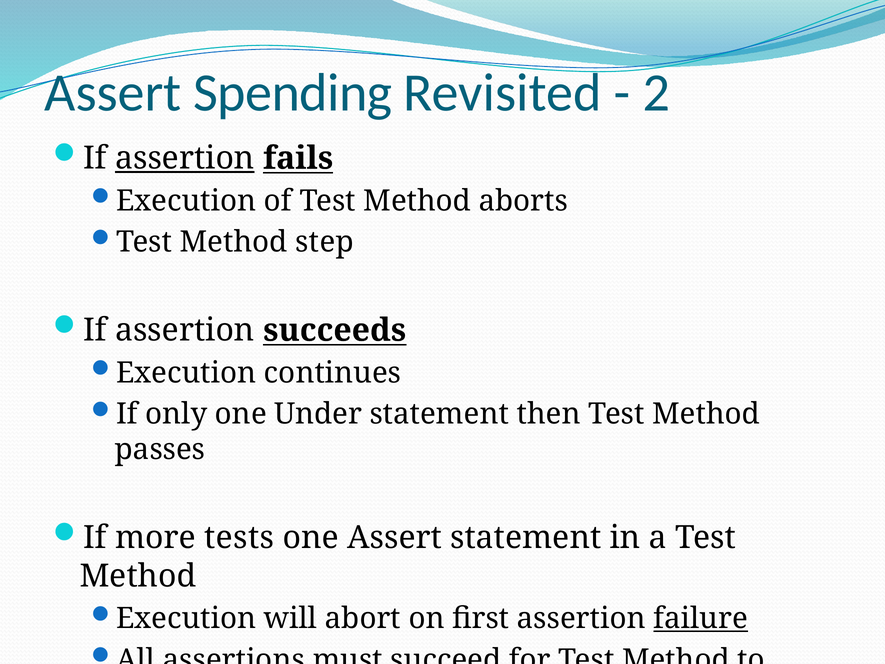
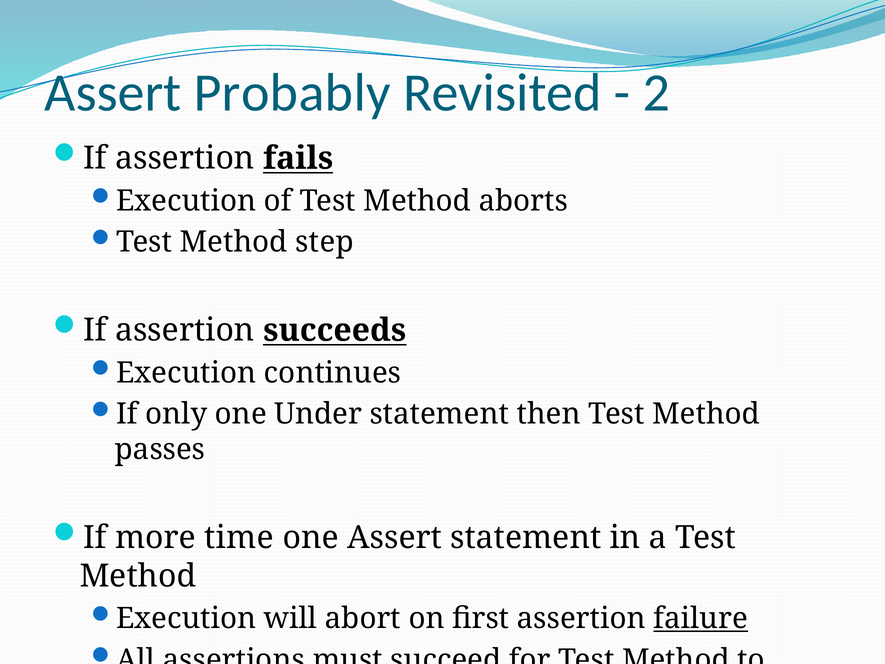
Spending: Spending -> Probably (292, 93)
assertion underline: present -> none (185, 158)
tests: tests -> time (239, 538)
